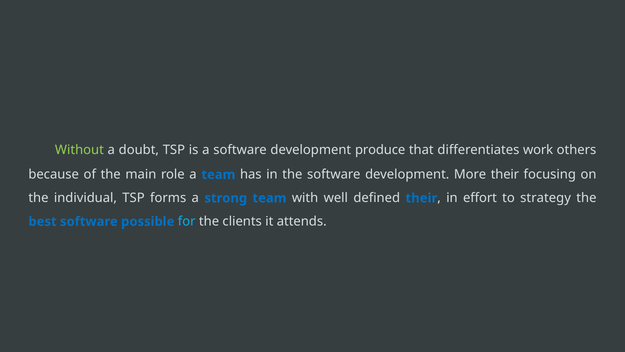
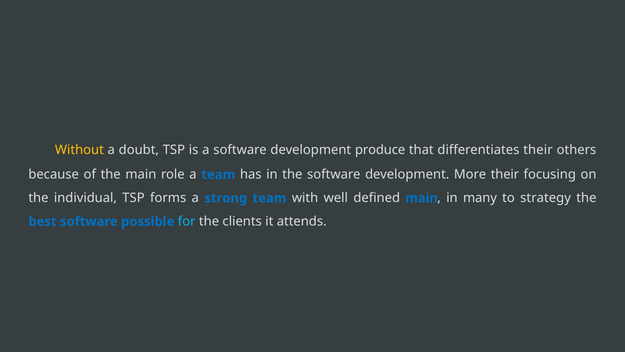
Without colour: light green -> yellow (79, 150)
differentiates work: work -> their (538, 150)
defined their: their -> main (422, 198)
effort: effort -> many (480, 198)
